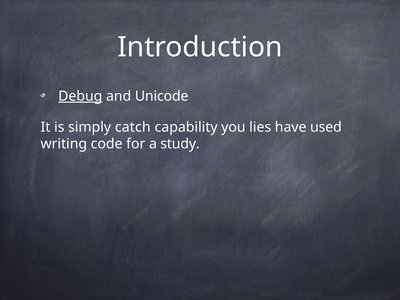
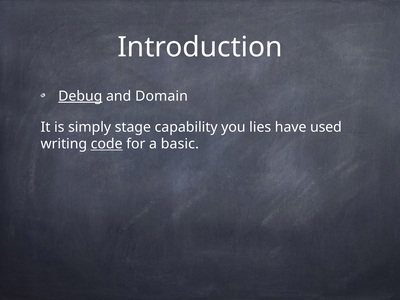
Unicode: Unicode -> Domain (162, 96)
catch: catch -> stage (133, 127)
code underline: none -> present (107, 144)
study: study -> basic (180, 144)
